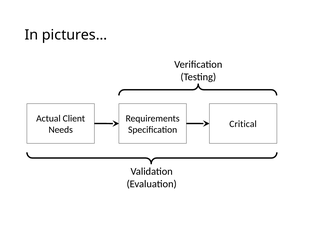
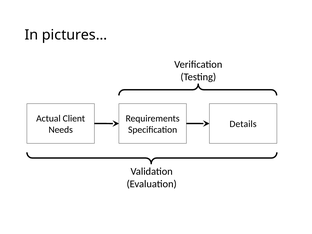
Critical: Critical -> Details (243, 124)
